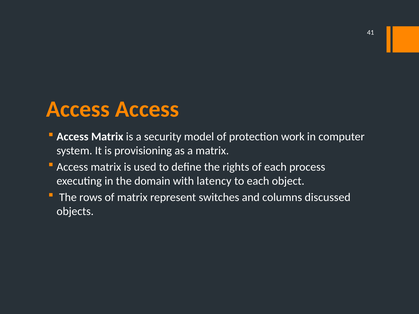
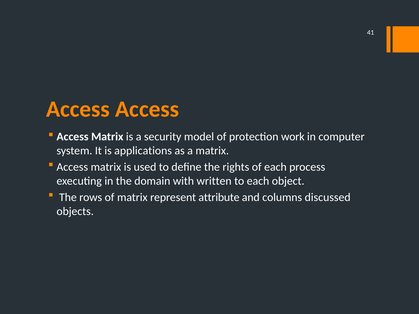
provisioning: provisioning -> applications (143, 151)
latency: latency -> written (214, 181)
switches: switches -> attribute (219, 197)
